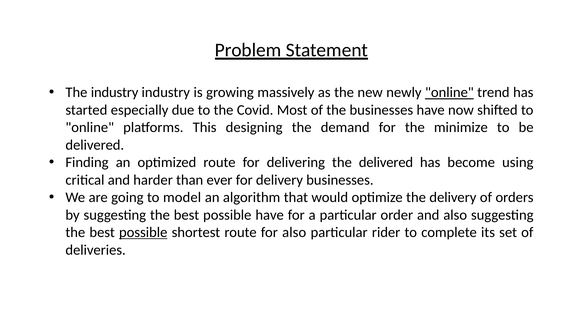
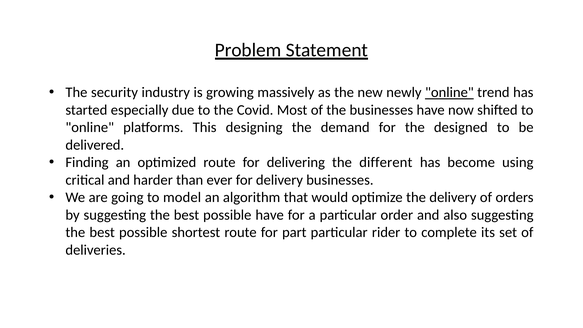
The industry: industry -> security (114, 92)
minimize: minimize -> designed (461, 127)
the delivered: delivered -> different (386, 162)
possible underline: present -> none (143, 232)
for also: also -> part (294, 232)
